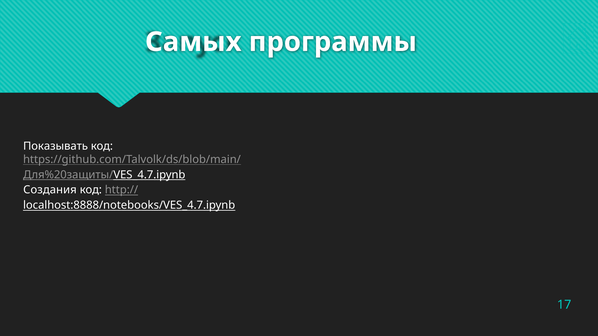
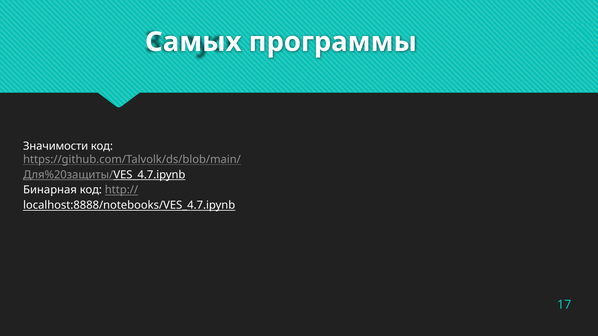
Показывать: Показывать -> Значимости (56, 146)
Создания: Создания -> Бинарная (50, 190)
